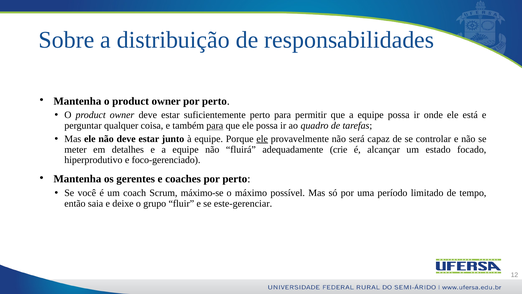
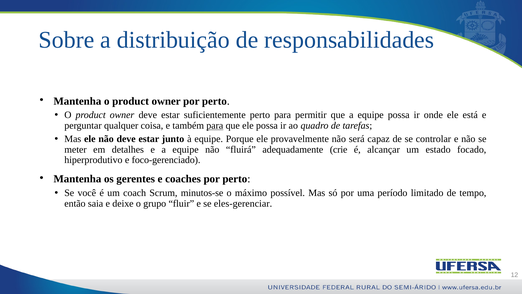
ele underline: present -> none (262, 139)
máximo-se: máximo-se -> minutos-se (202, 193)
este-gerenciar: este-gerenciar -> eles-gerenciar (243, 203)
